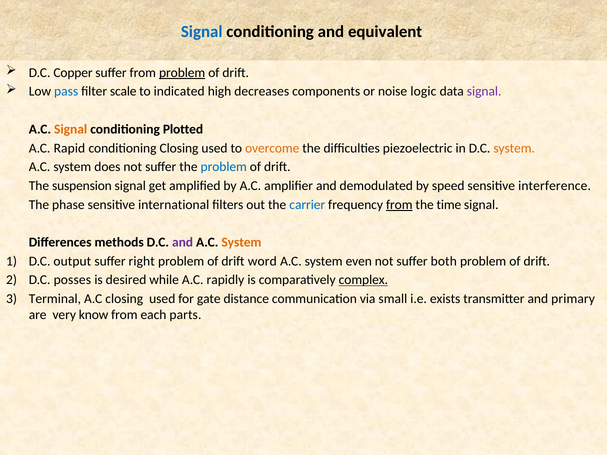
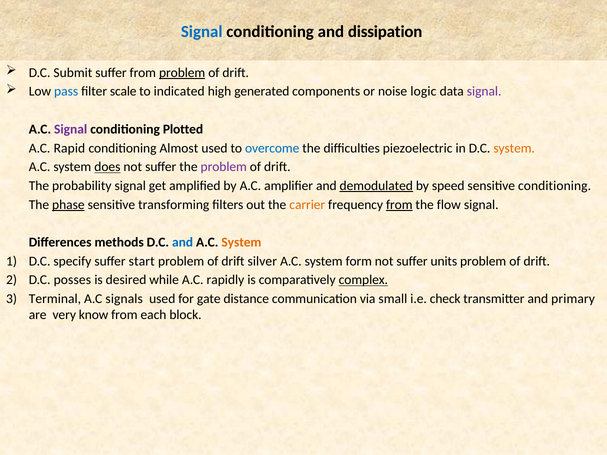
equivalent: equivalent -> dissipation (385, 32)
Copper: Copper -> Submit (73, 73)
decreases: decreases -> generated (262, 92)
Signal colour: orange -> purple (71, 129)
conditioning Closing: Closing -> Almost (179, 148)
overcome colour: orange -> blue (272, 148)
does underline: none -> present (107, 167)
problem colour: blue -> purple (224, 167)
suspension: suspension -> probability (82, 186)
demodulated underline: none -> present (376, 186)
sensitive interference: interference -> conditioning (555, 186)
phase underline: none -> present (68, 205)
international: international -> transforming (174, 205)
carrier colour: blue -> orange (307, 205)
time: time -> flow (449, 205)
and colour: purple -> blue (183, 242)
output: output -> specify (72, 261)
right: right -> start (142, 261)
word: word -> silver (262, 261)
even: even -> form (359, 261)
both: both -> units (444, 261)
A.C closing: closing -> signals (124, 299)
exists: exists -> check (445, 299)
parts: parts -> block (186, 315)
